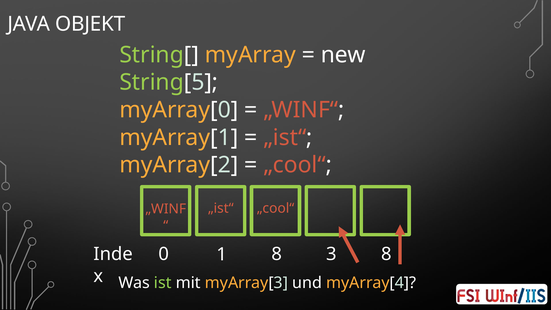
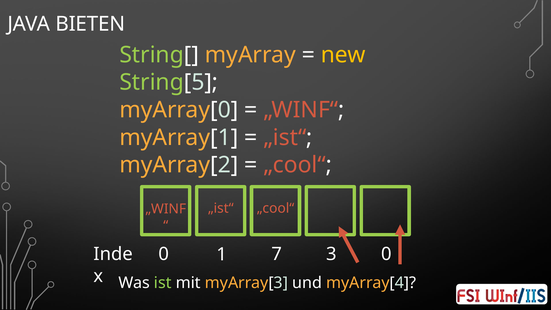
OBJEKT: OBJEKT -> BIETEN (90, 24)
new colour: white -> yellow (343, 55)
1 8: 8 -> 7 (277, 254)
3 8: 8 -> 0 (386, 254)
